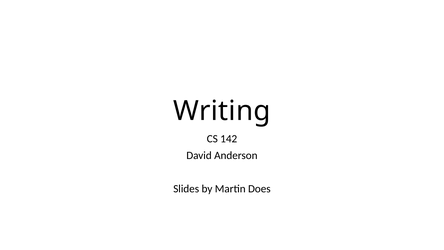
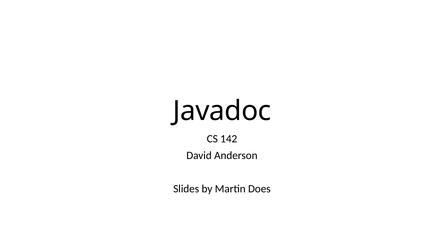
Writing: Writing -> Javadoc (222, 111)
